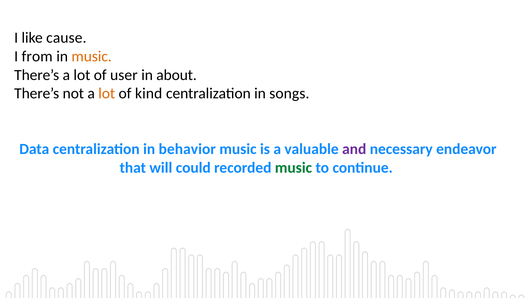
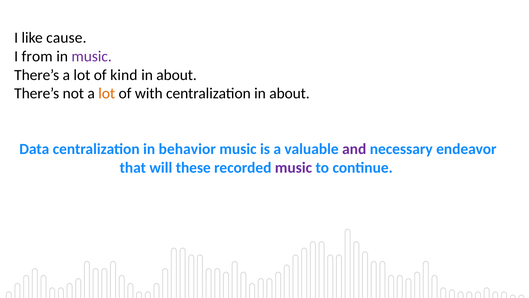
music colour: orange -> purple (92, 56)
user: user -> kind (124, 75)
kind: kind -> with (149, 93)
centralization in songs: songs -> about (289, 93)
could: could -> these (193, 167)
music colour: green -> purple (293, 167)
